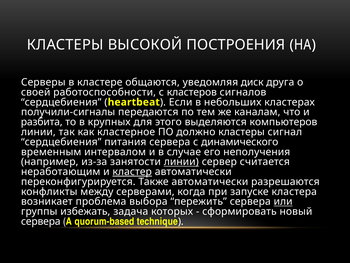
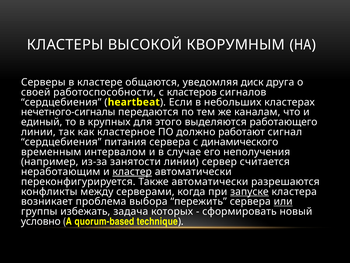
ПОСТРОЕНИЯ: ПОСТРОЕНИЯ -> КВОРУМНЫМ (236, 45)
получили-сигналы: получили-сигналы -> нечетного-сигналы (68, 112)
разбита: разбита -> единый (42, 122)
компьютеров: компьютеров -> работающего (283, 122)
должно кластеры: кластеры -> работают (242, 132)
линии underline: present -> none (181, 162)
запуске underline: none -> present (249, 191)
сервера: сервера -> условно (41, 221)
